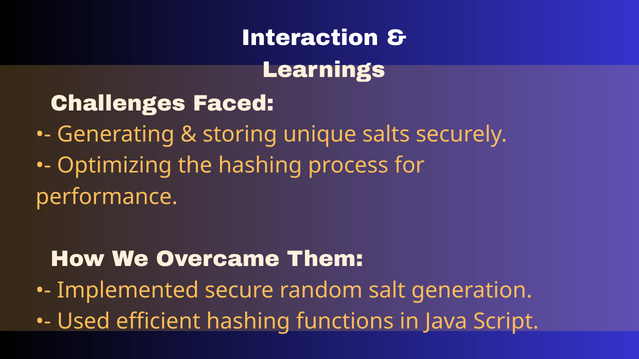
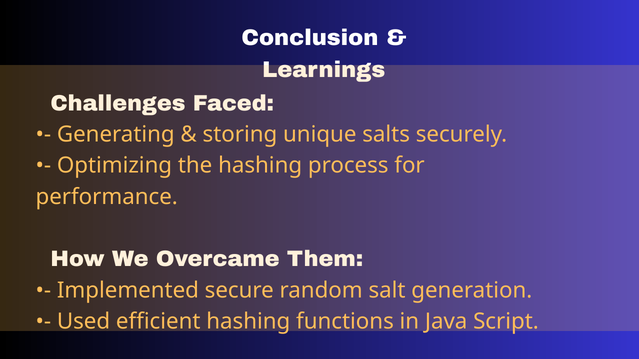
Interaction: Interaction -> Conclusion (310, 38)
